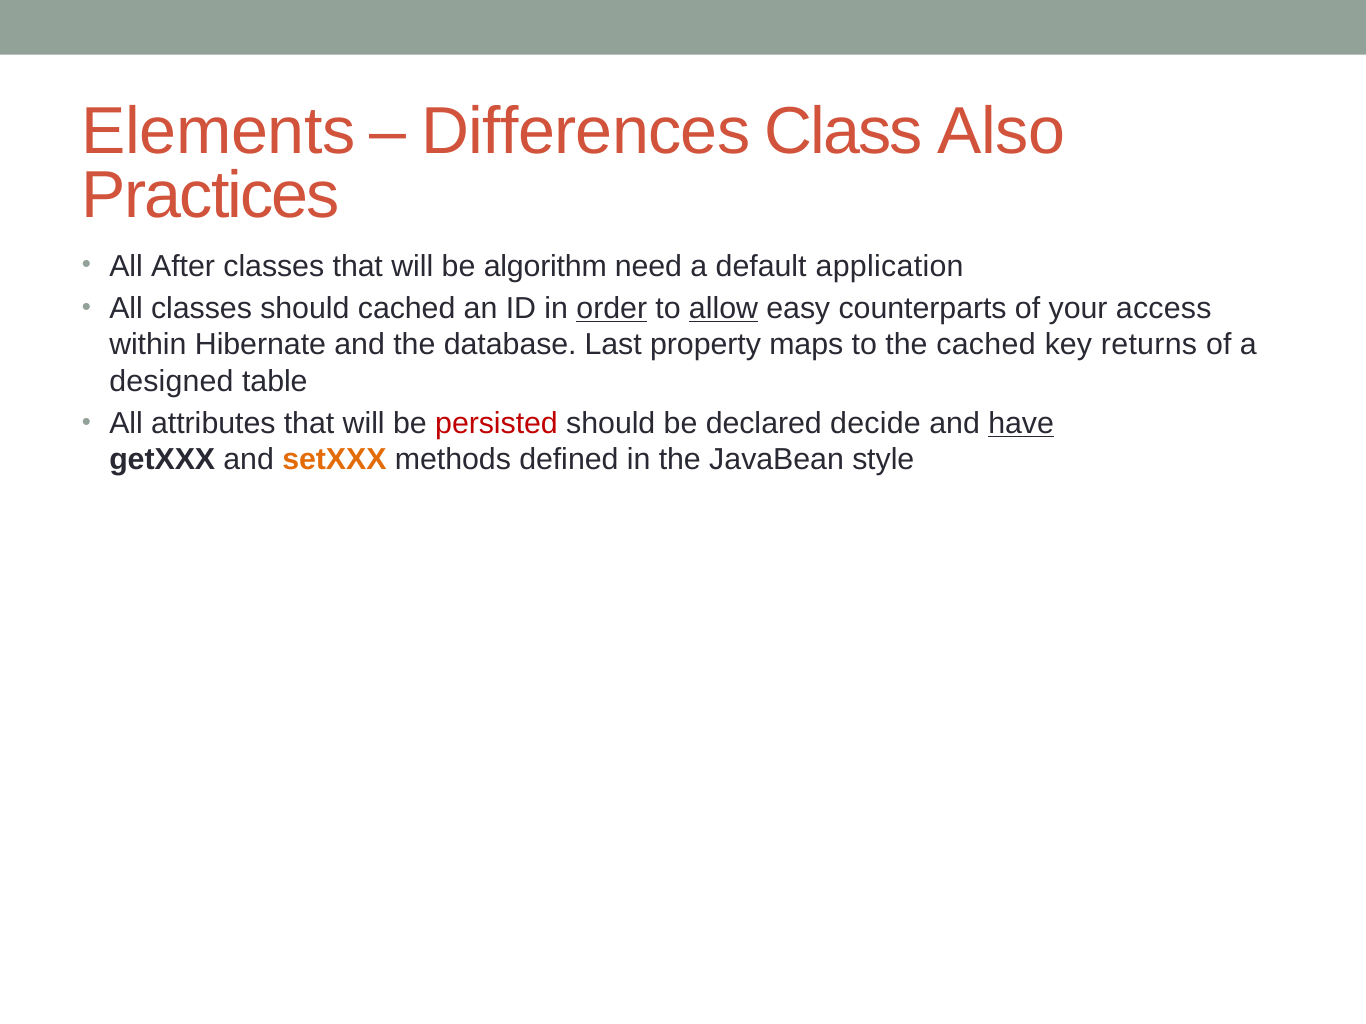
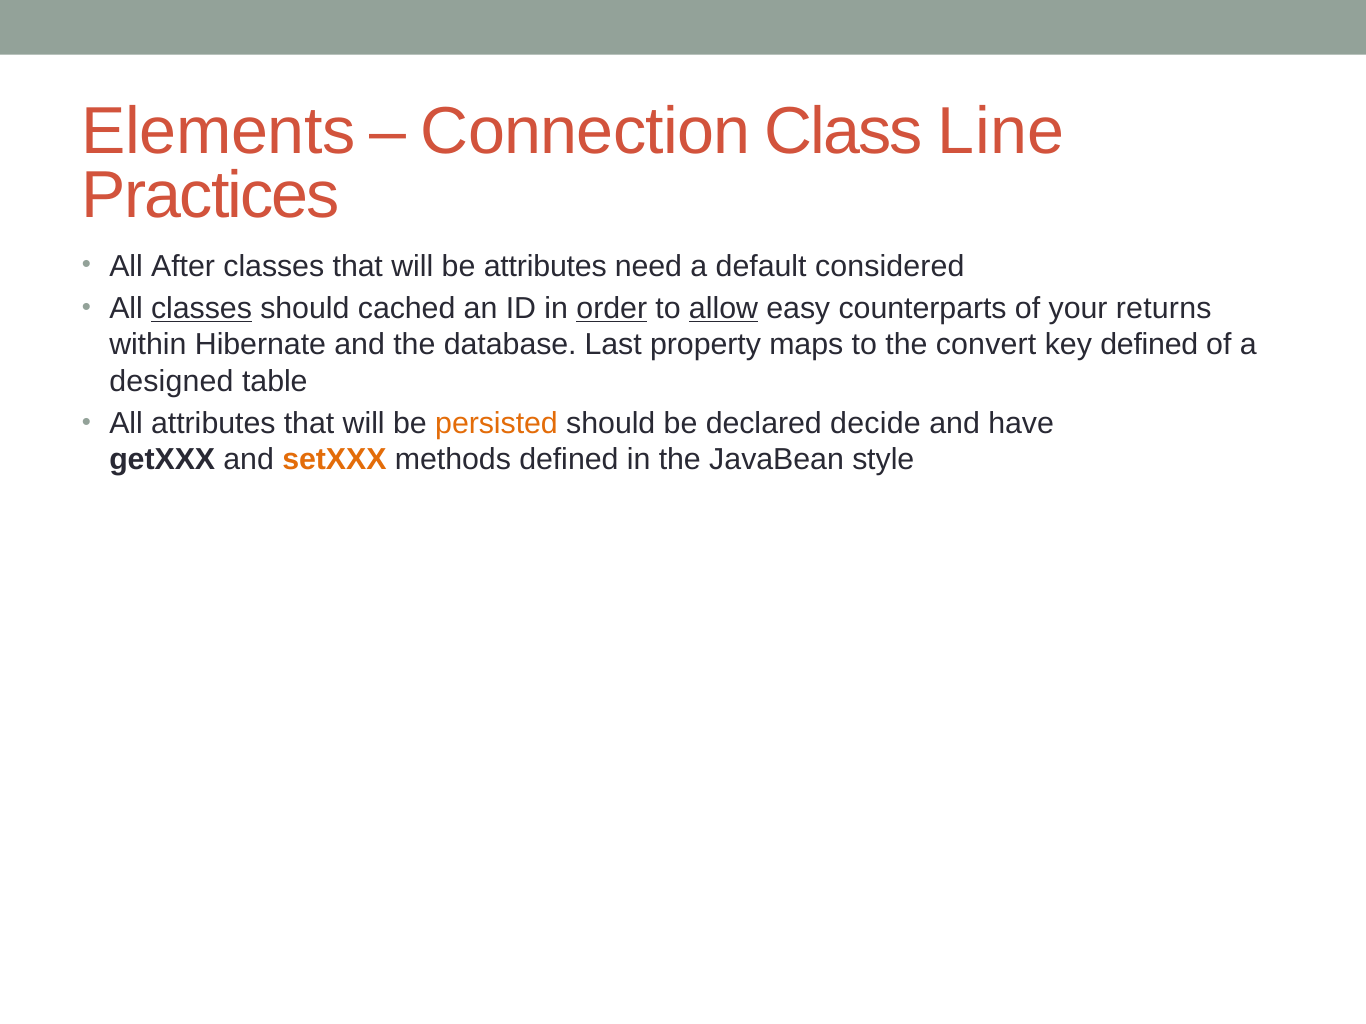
Differences: Differences -> Connection (586, 132)
Also: Also -> Line (1001, 132)
be algorithm: algorithm -> attributes (545, 266)
application: application -> considered (890, 266)
classes underline: none -> present (202, 309)
access: access -> returns (1164, 309)
the cached: cached -> convert (986, 345)
key returns: returns -> defined (1149, 345)
persisted colour: red -> orange (497, 424)
have underline: present -> none (1021, 424)
